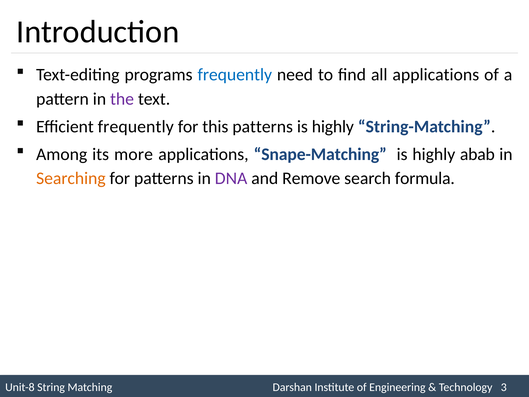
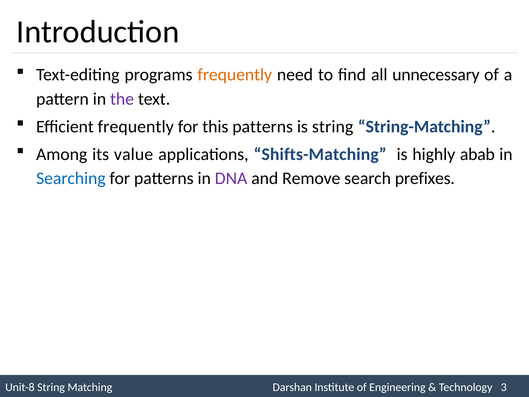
frequently colour: blue -> orange (235, 75)
all applications: applications -> unnecessary (436, 75)
highly: highly -> string (333, 126)
more: more -> value (134, 154)
Snape-Matching: Snape-Matching -> Shifts-Matching (320, 154)
Searching colour: orange -> blue (71, 178)
formula: formula -> prefixes (425, 178)
